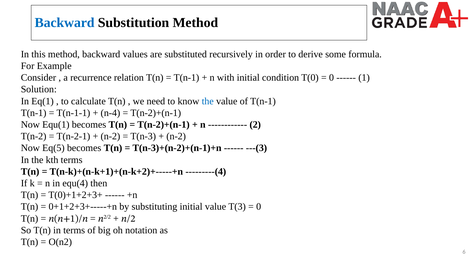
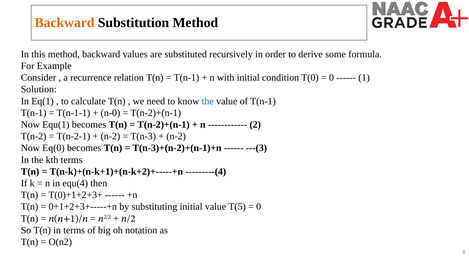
Backward colour: blue -> orange (65, 23)
n-4: n-4 -> n-0 (110, 113)
Eq(5: Eq(5 -> Eq(0 (53, 148)
T(3: T(3 -> T(5 (237, 207)
